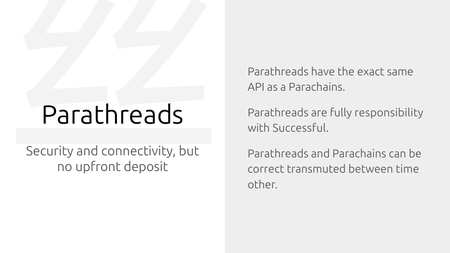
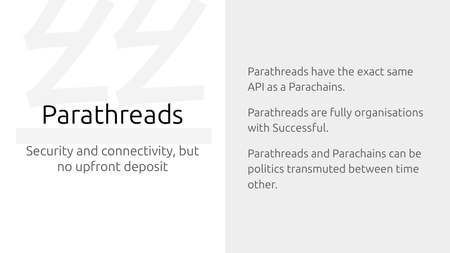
responsibility: responsibility -> organisations (389, 113)
correct: correct -> politics (266, 169)
